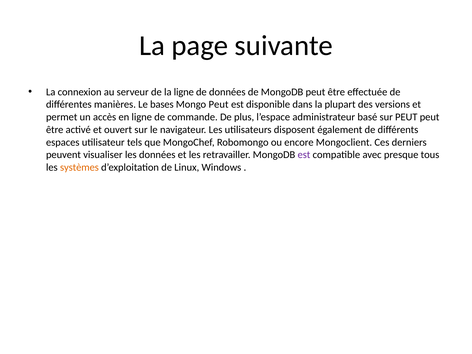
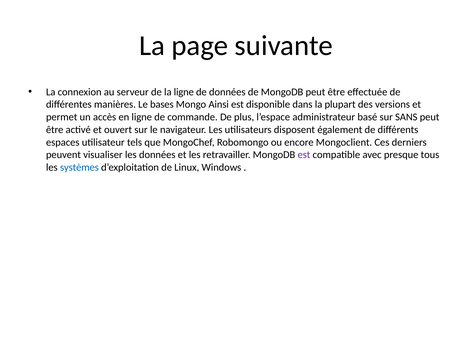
Mongo Peut: Peut -> Ainsi (219, 105)
sur PEUT: PEUT -> SANS (406, 117)
systèmes colour: orange -> blue (79, 167)
